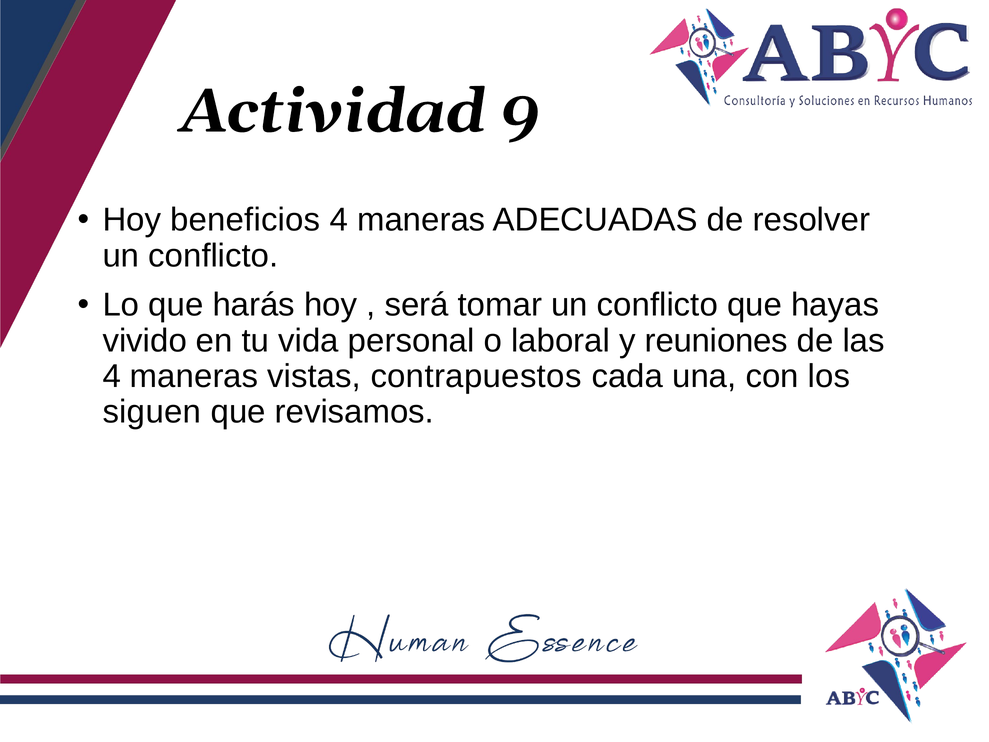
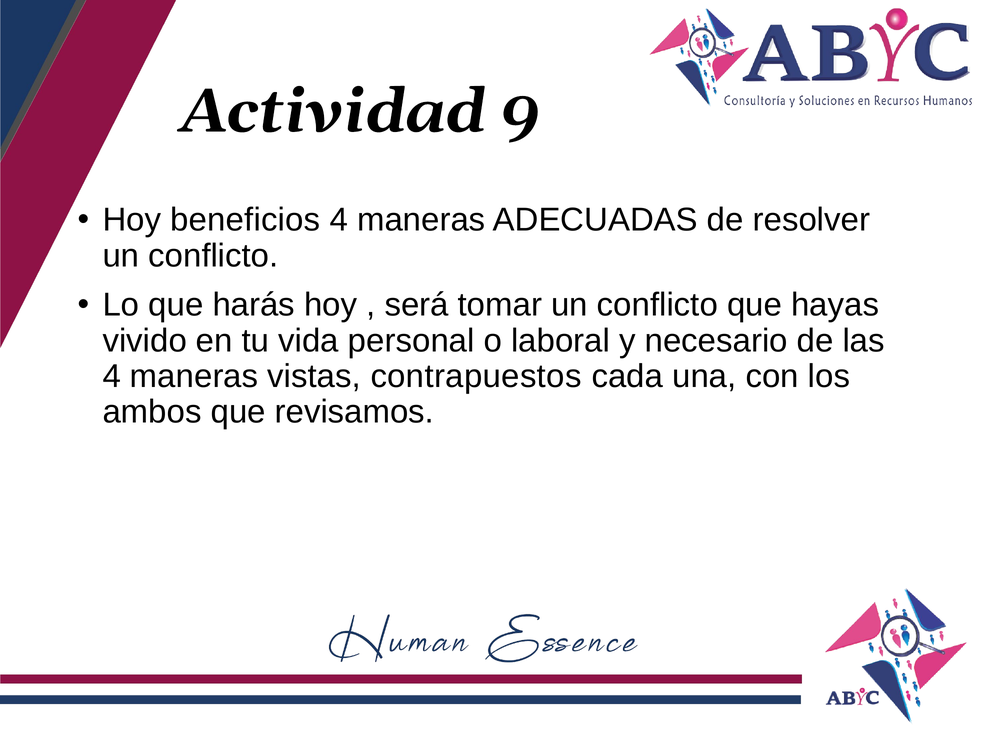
reuniones: reuniones -> necesario (716, 341)
siguen: siguen -> ambos (152, 412)
